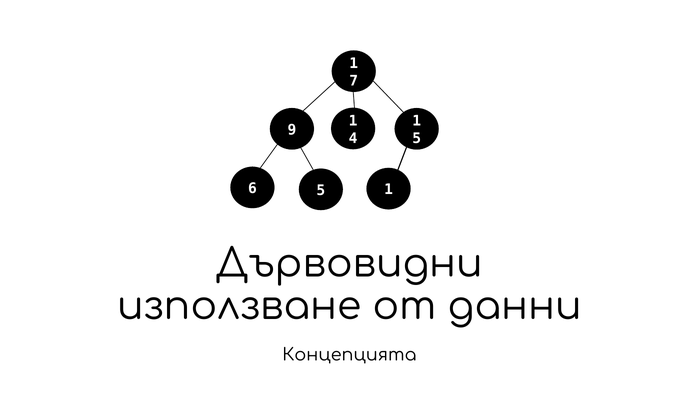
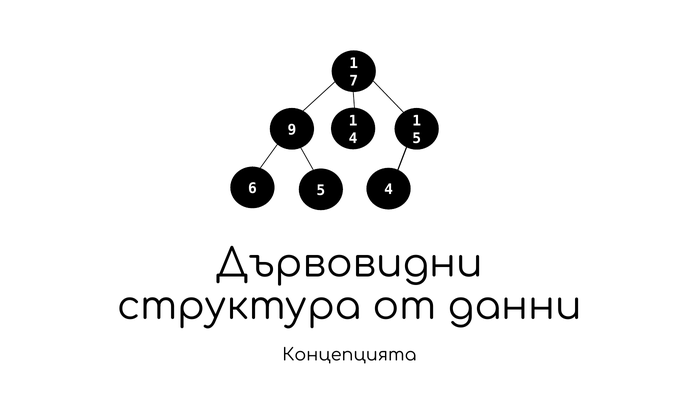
6 5 1: 1 -> 4 (389, 190)
използване: използване -> структура (239, 306)
